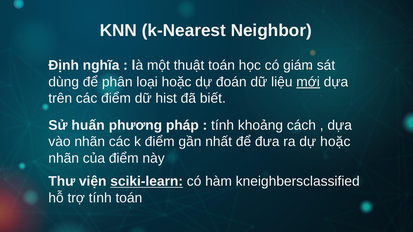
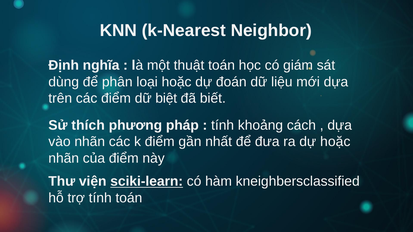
mới underline: present -> none (308, 82)
hist: hist -> biệt (166, 98)
huấn: huấn -> thích (88, 125)
